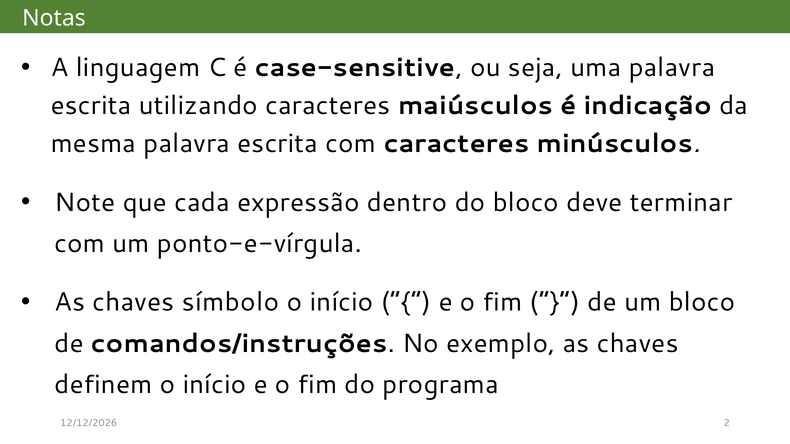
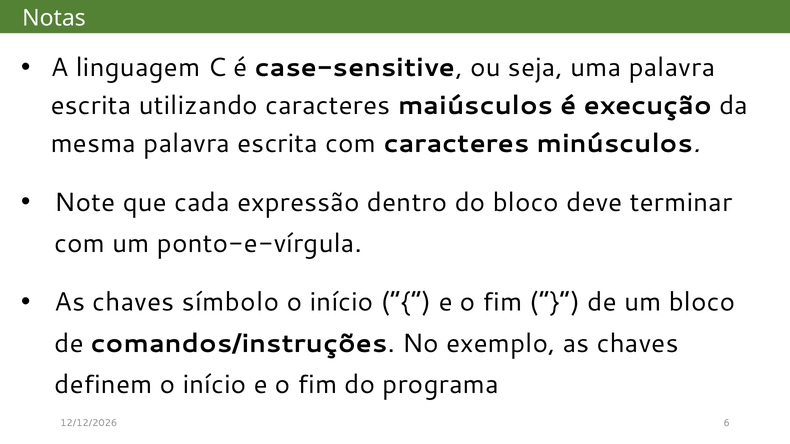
indicação: indicação -> execução (648, 106)
2: 2 -> 6 (727, 423)
